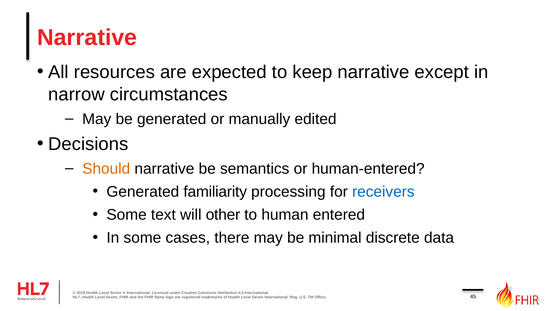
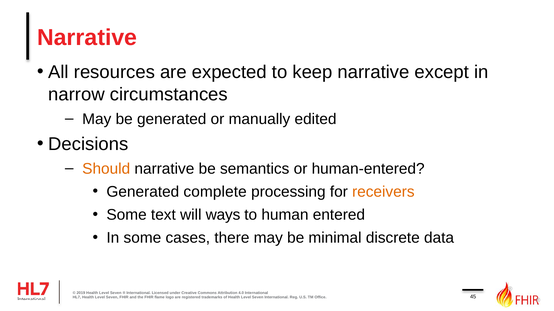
familiarity: familiarity -> complete (215, 192)
receivers colour: blue -> orange (383, 192)
other: other -> ways (223, 215)
